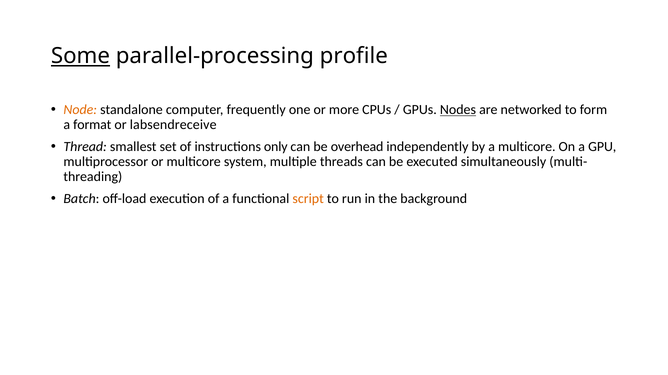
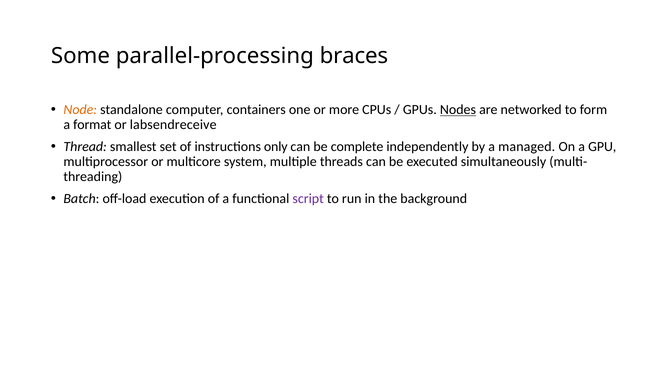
Some underline: present -> none (80, 56)
profile: profile -> braces (354, 56)
frequently: frequently -> containers (256, 110)
overhead: overhead -> complete (357, 147)
a multicore: multicore -> managed (527, 147)
script colour: orange -> purple (308, 199)
